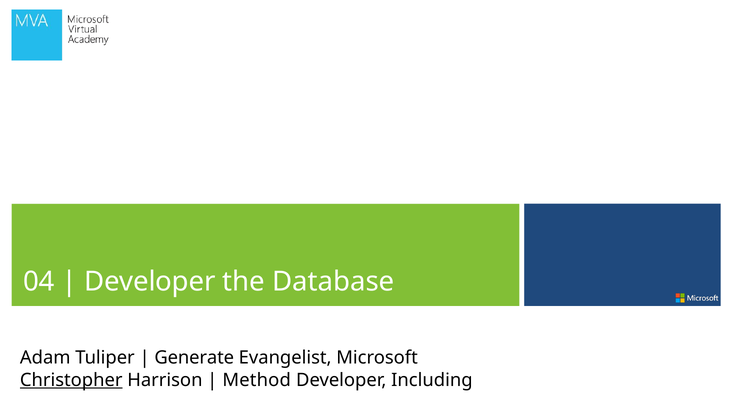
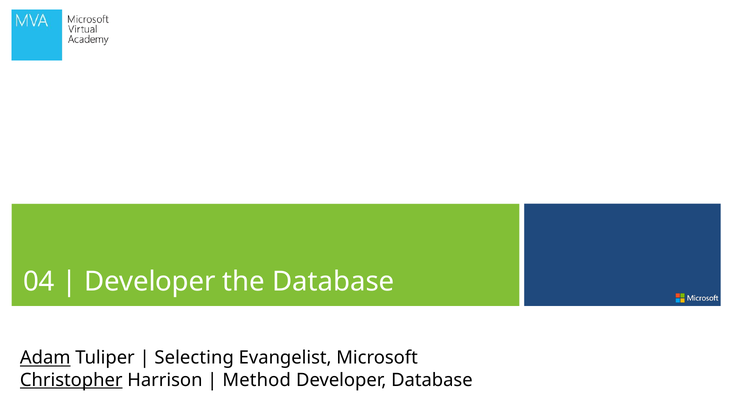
Adam underline: none -> present (45, 358)
Generate: Generate -> Selecting (194, 358)
Developer Including: Including -> Database (432, 380)
